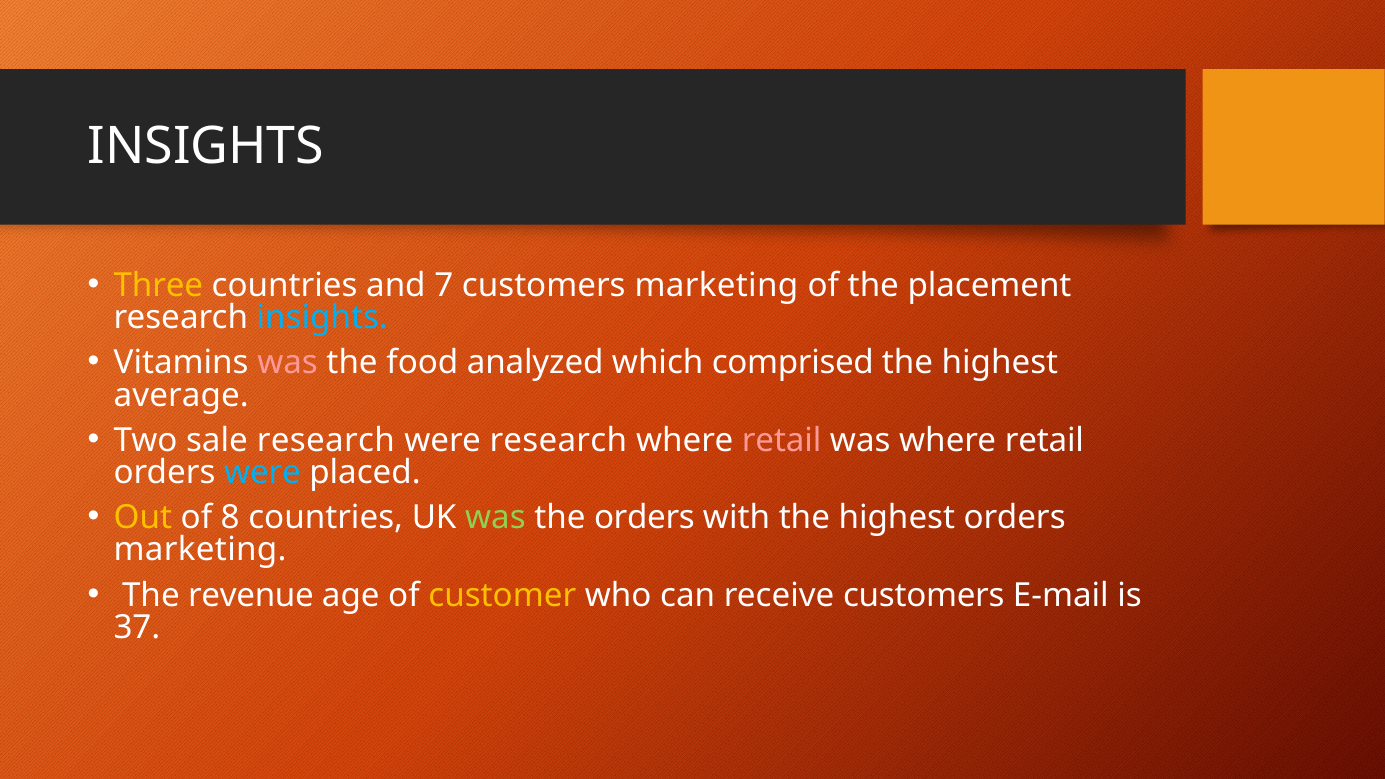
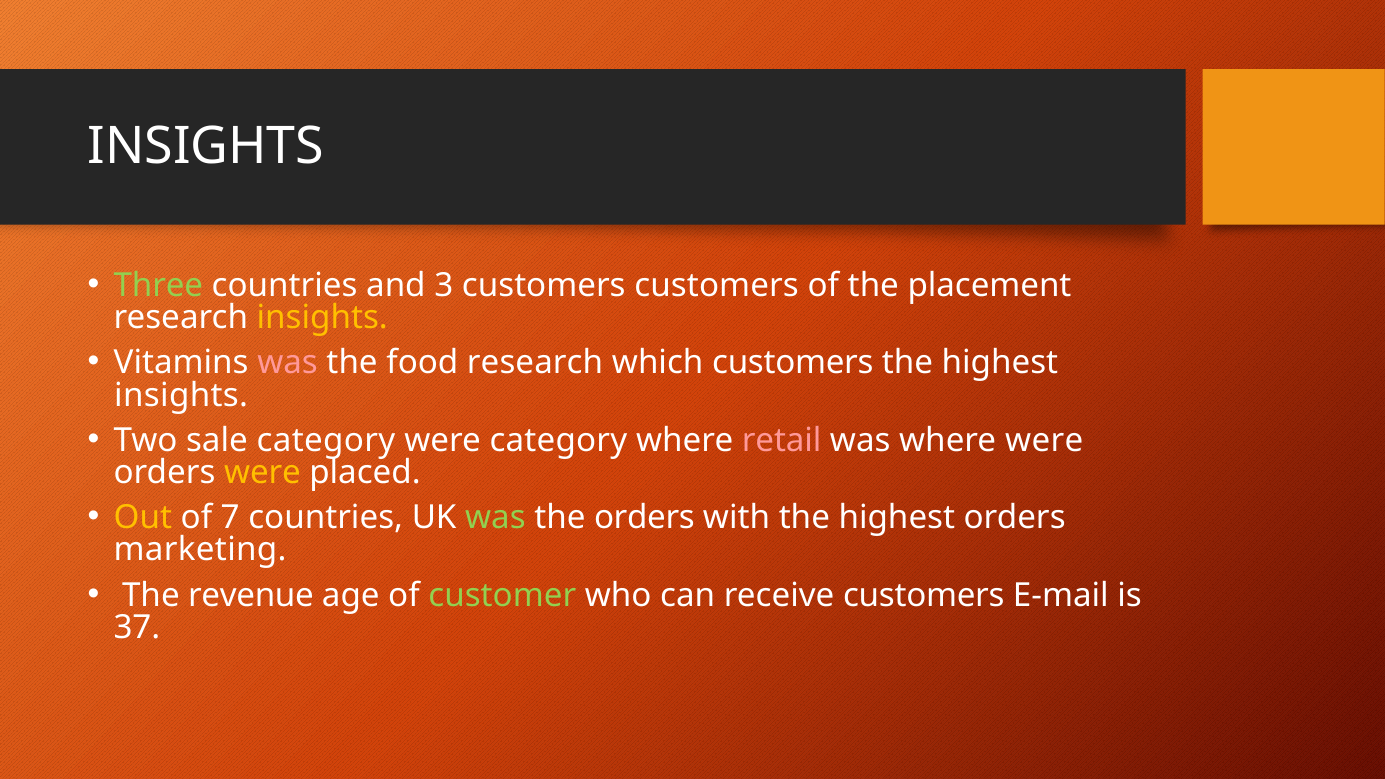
Three colour: yellow -> light green (158, 286)
7: 7 -> 3 (444, 286)
customers marketing: marketing -> customers (717, 286)
insights colour: light blue -> yellow (322, 318)
food analyzed: analyzed -> research (535, 363)
which comprised: comprised -> customers (793, 363)
average: average -> insights (181, 395)
sale research: research -> category (326, 440)
were research: research -> category (558, 440)
was where retail: retail -> were (1044, 440)
were colour: light blue -> yellow (262, 473)
8: 8 -> 7 (230, 518)
customer colour: yellow -> light green (502, 595)
